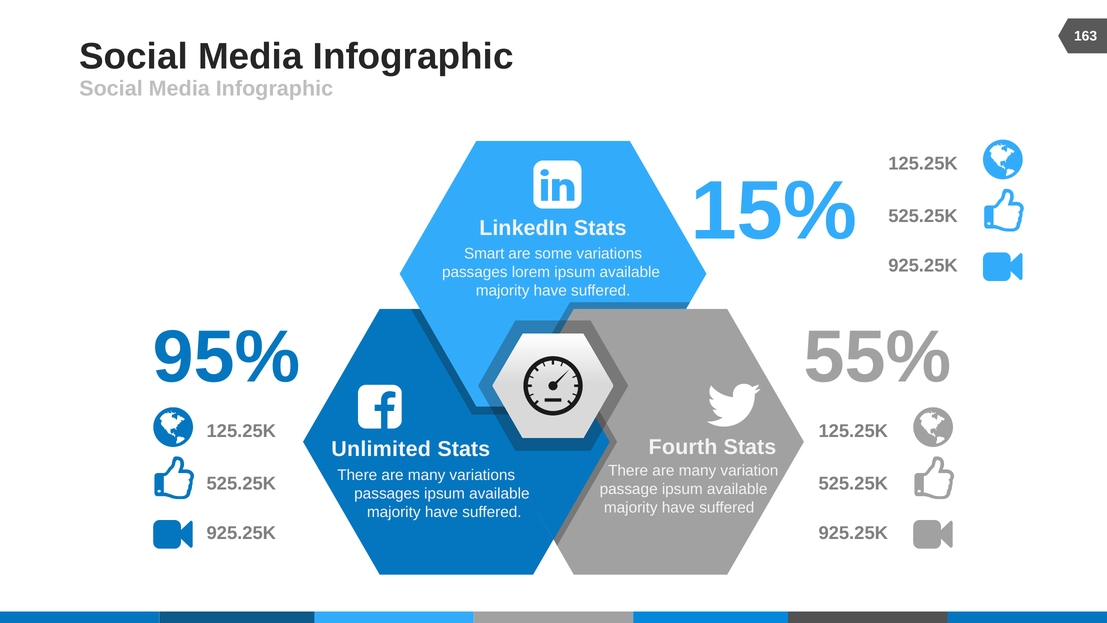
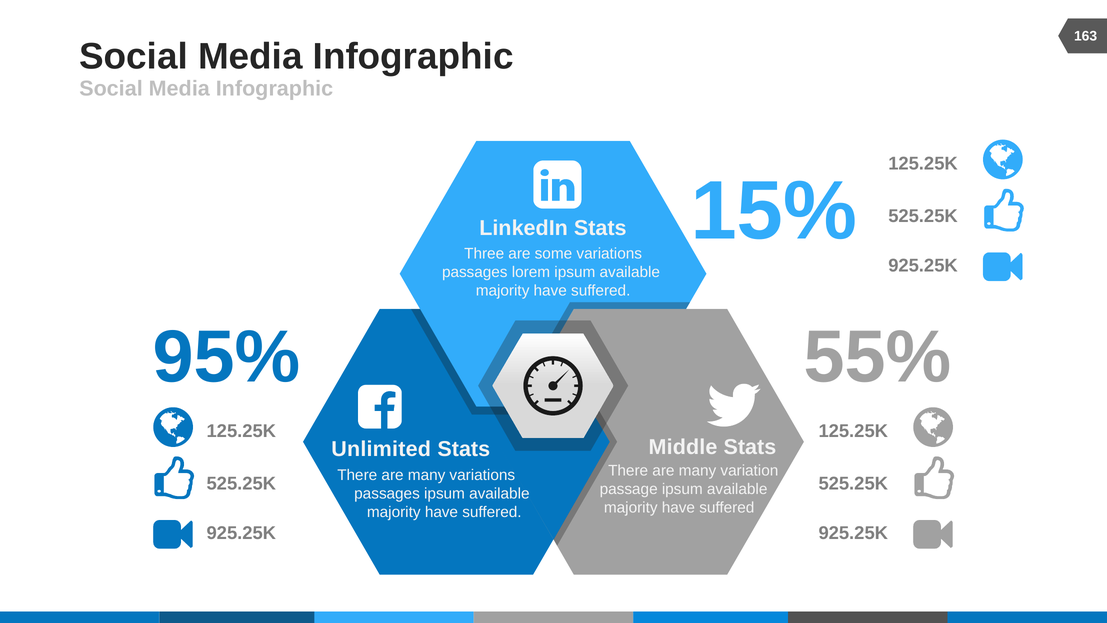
Smart: Smart -> Three (484, 254)
Fourth: Fourth -> Middle (683, 447)
